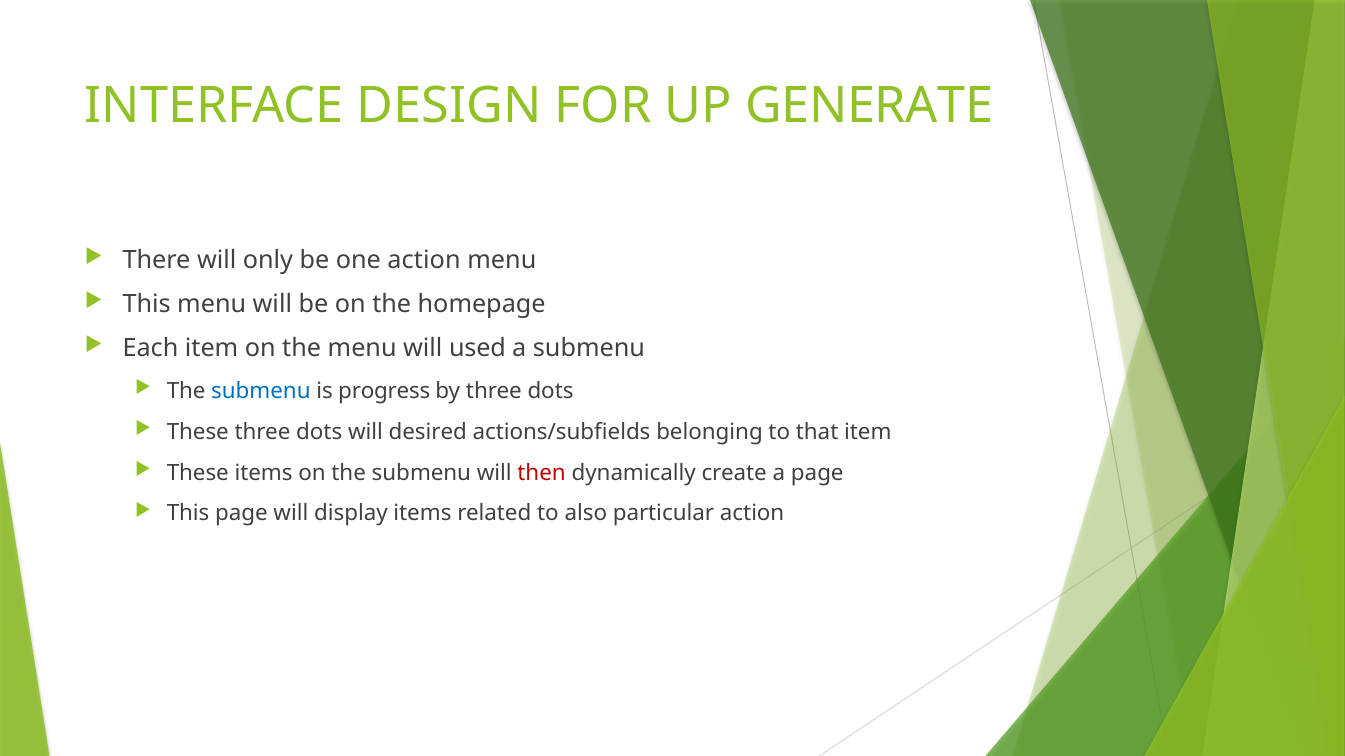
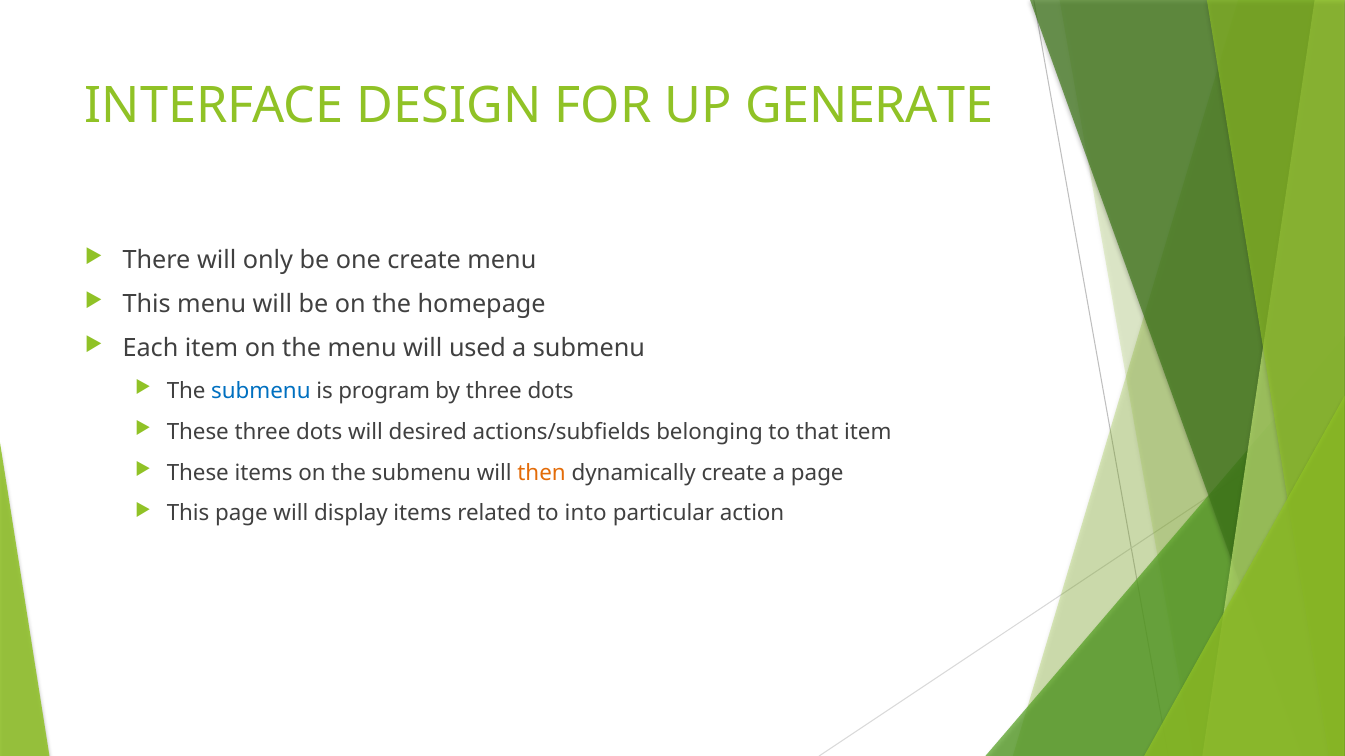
one action: action -> create (424, 260)
progress: progress -> program (384, 391)
then colour: red -> orange (542, 473)
also: also -> into (586, 514)
